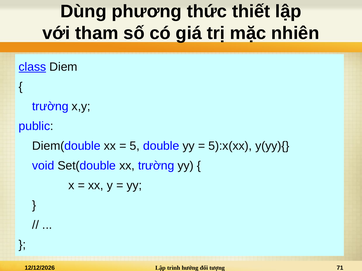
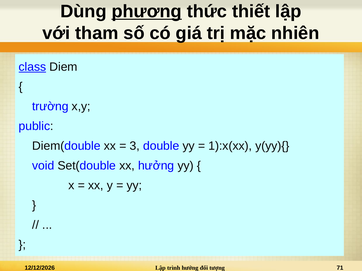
phương underline: none -> present (147, 12)
5: 5 -> 3 (135, 146)
5):x(xx: 5):x(xx -> 1):x(xx (230, 146)
xx trường: trường -> hưởng (156, 166)
